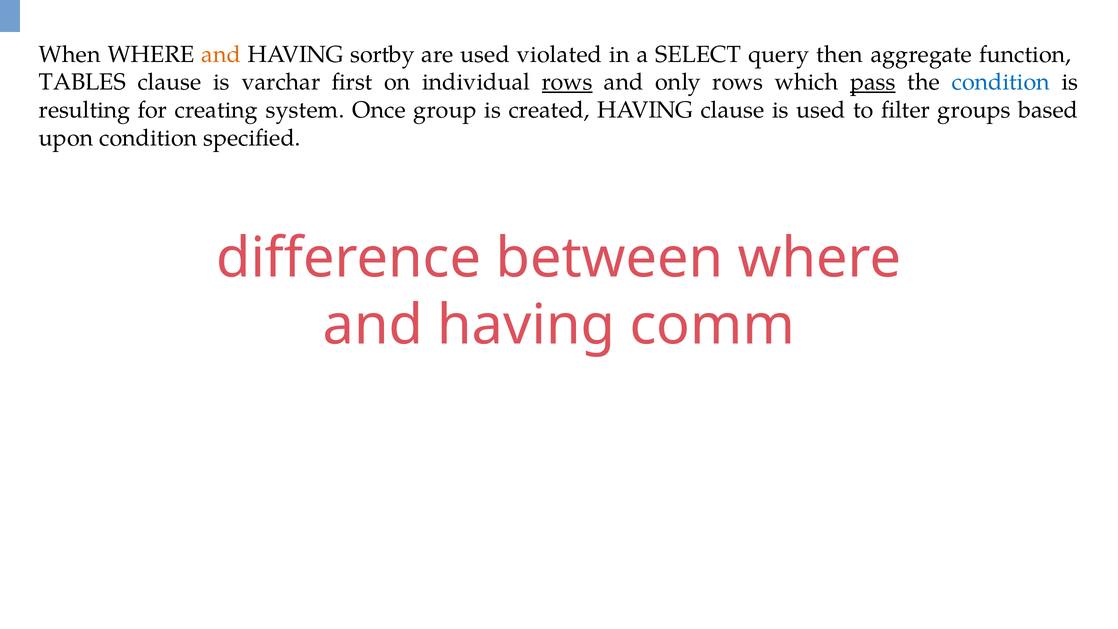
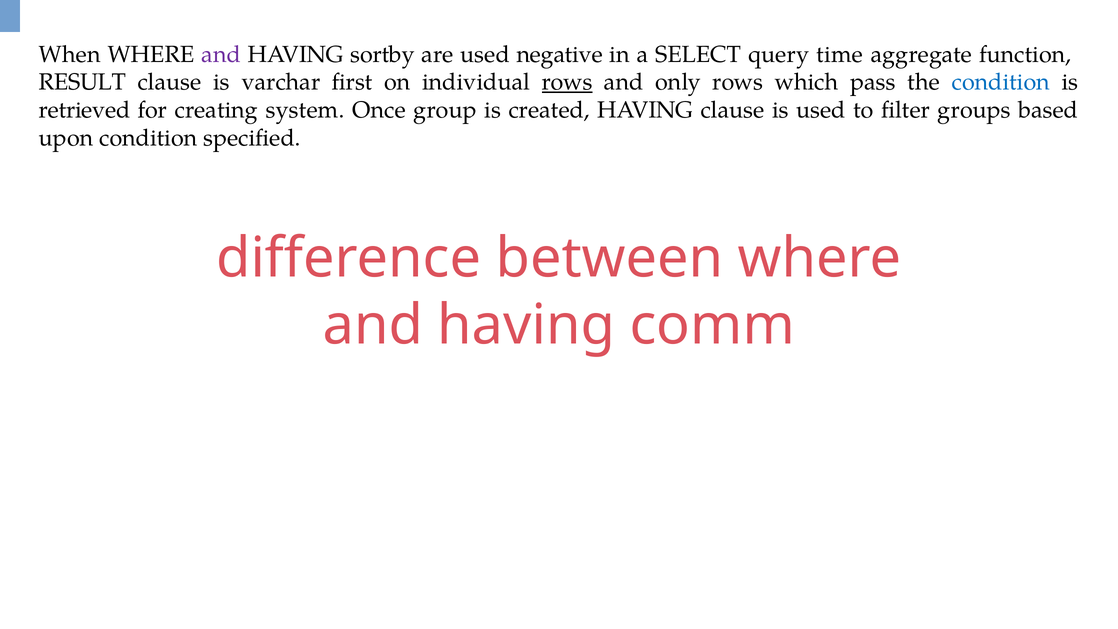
and colour: orange -> purple (221, 54)
violated: violated -> negative (560, 54)
then: then -> time (840, 54)
TABLES: TABLES -> RESULT (82, 82)
pass underline: present -> none (873, 82)
resulting: resulting -> retrieved (85, 110)
